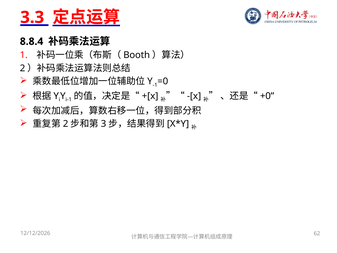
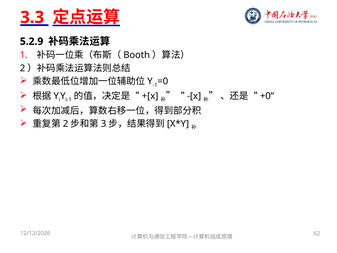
8.8.4: 8.8.4 -> 5.2.9 (32, 41)
